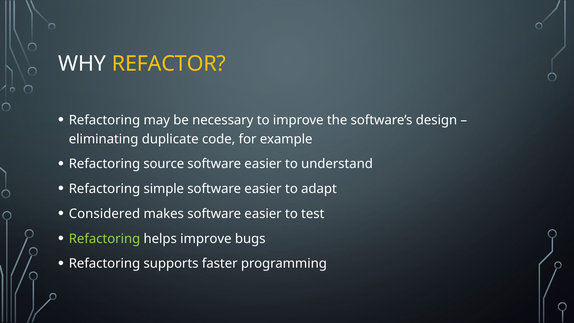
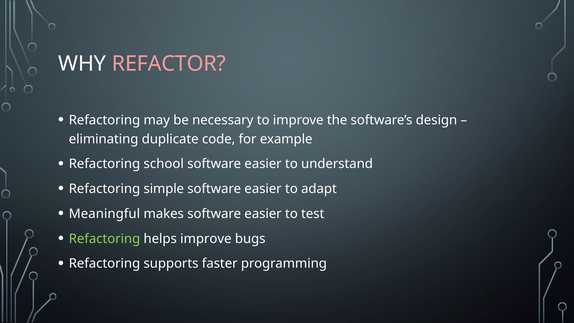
REFACTOR colour: yellow -> pink (169, 64)
source: source -> school (164, 164)
Considered: Considered -> Meaningful (104, 214)
